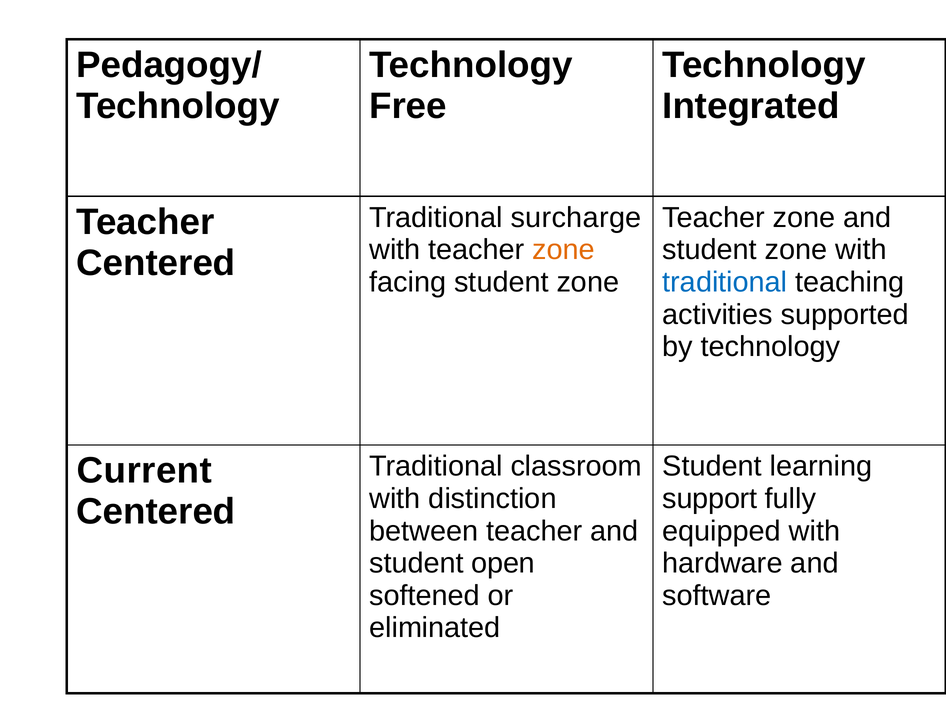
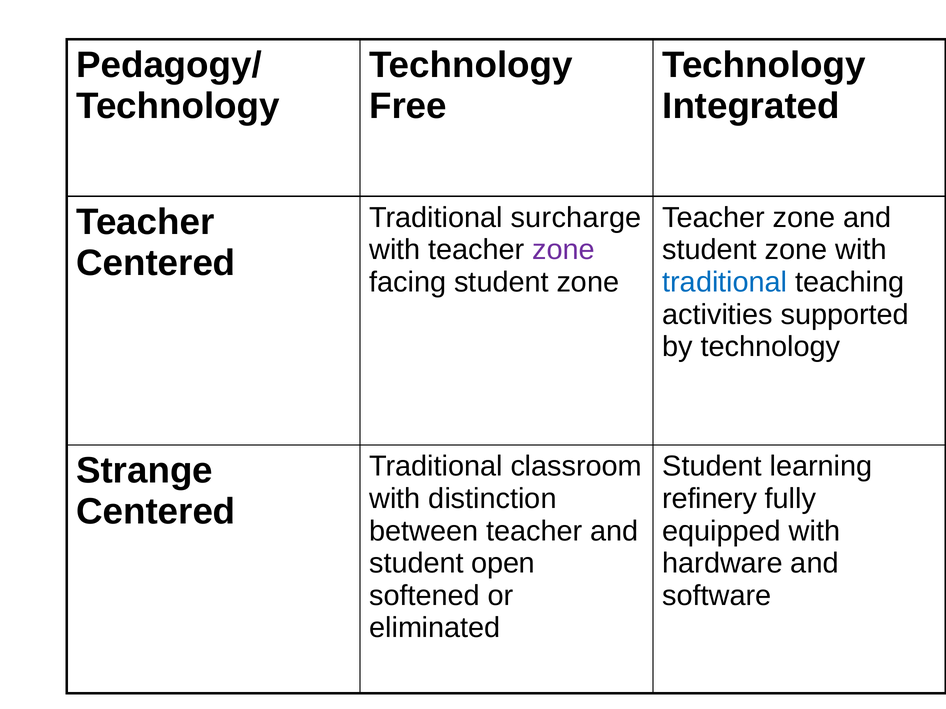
zone colour: orange -> purple (564, 250)
Current: Current -> Strange (145, 471)
support: support -> refinery (710, 499)
